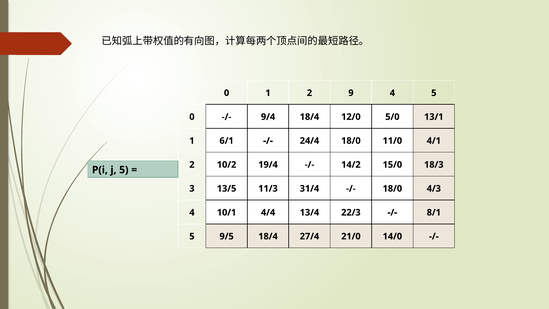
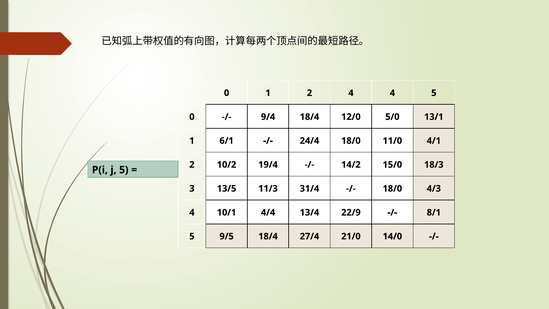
2 9: 9 -> 4 (351, 93)
22/3: 22/3 -> 22/9 (351, 212)
